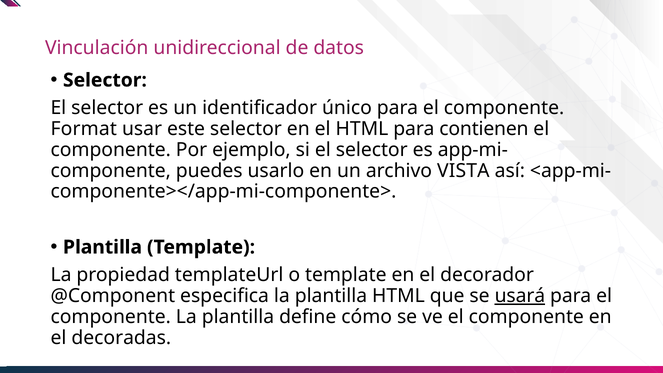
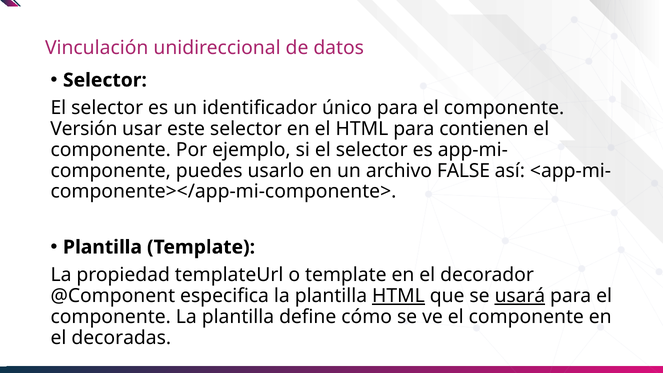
Format: Format -> Versión (84, 129)
VISTA: VISTA -> FALSE (463, 171)
HTML underline: none -> present (398, 296)
